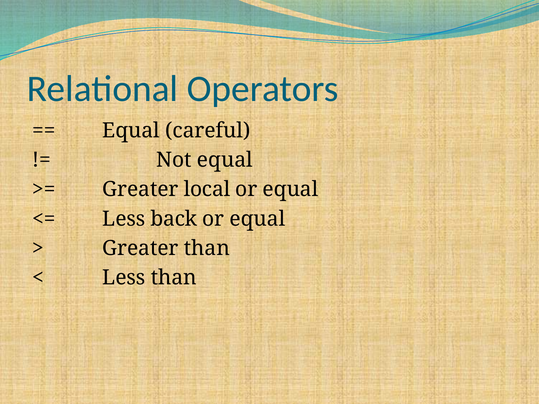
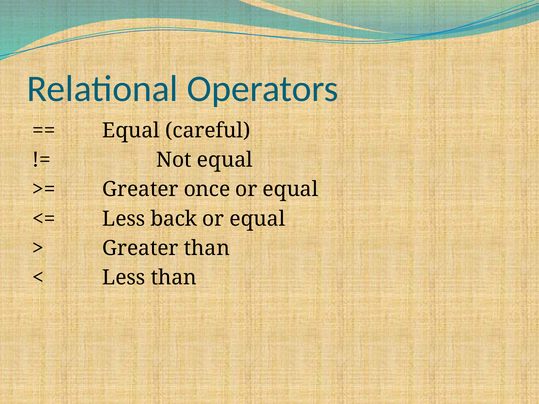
local: local -> once (207, 190)
